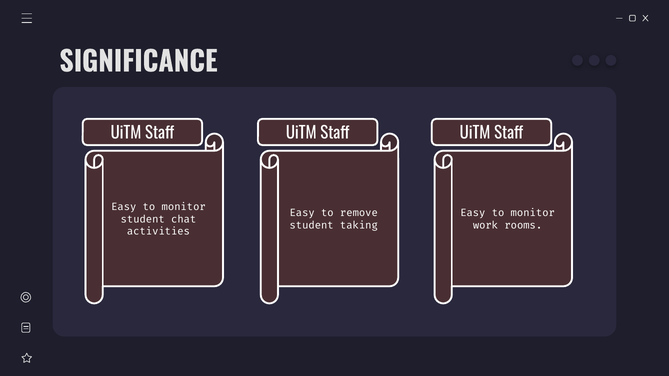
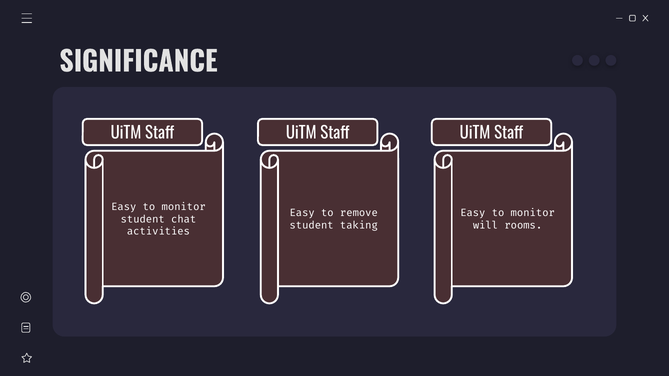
work: work -> will (485, 226)
